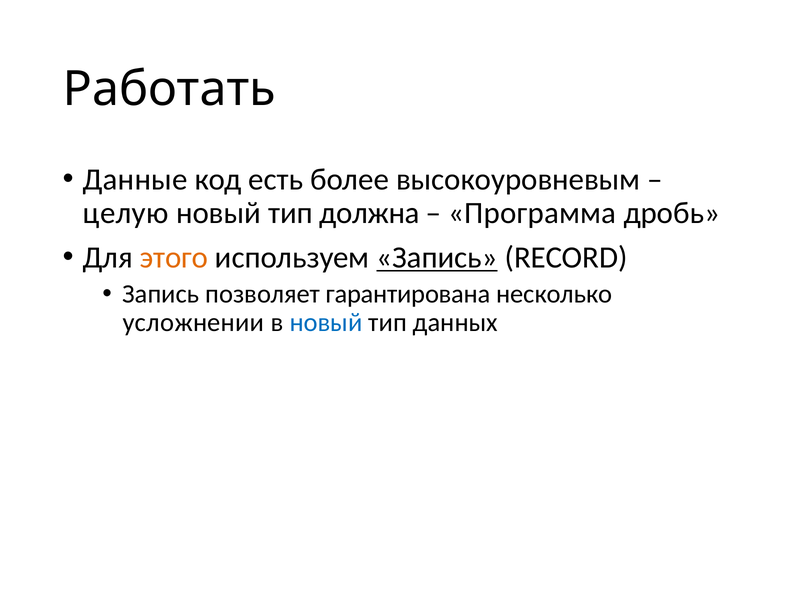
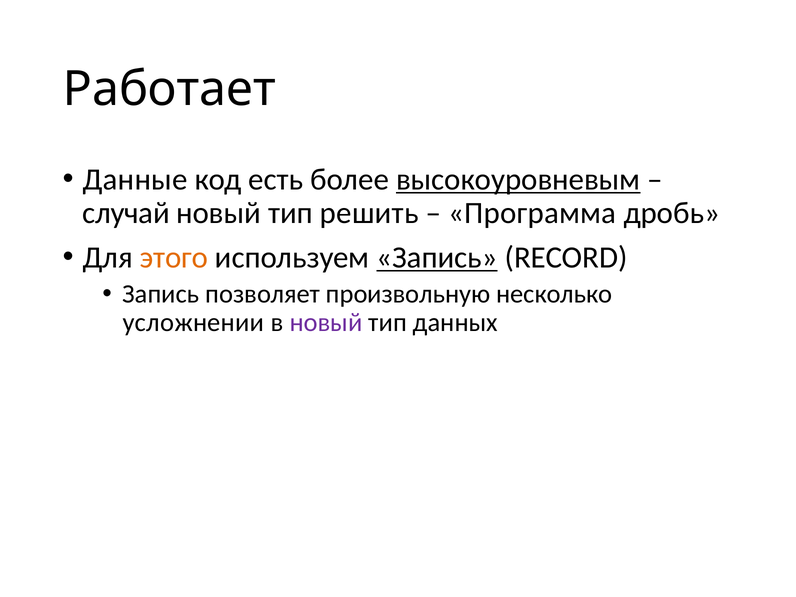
Работать: Работать -> Работает (169, 89)
высокоуровневым underline: none -> present (518, 179)
целую: целую -> случай (126, 213)
должна: должна -> решить (369, 213)
гарантирована: гарантирована -> произвольную (408, 294)
новый colour: blue -> purple (326, 323)
